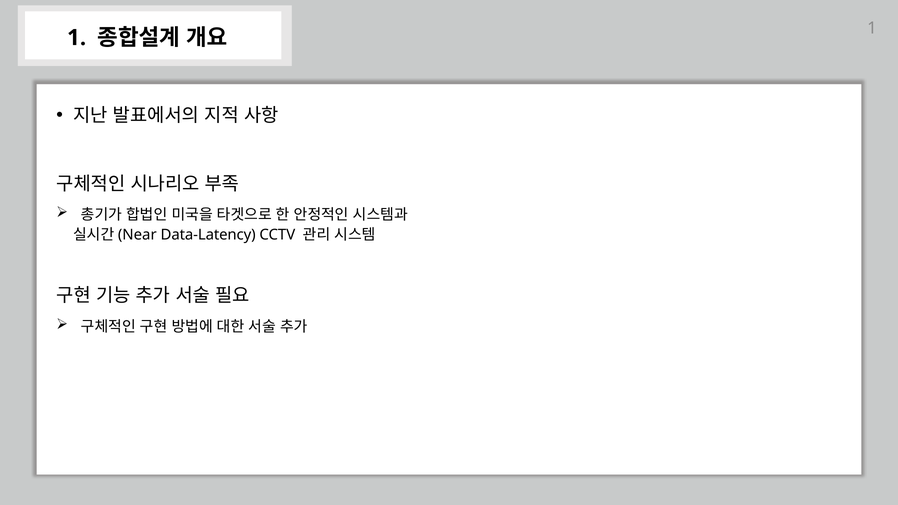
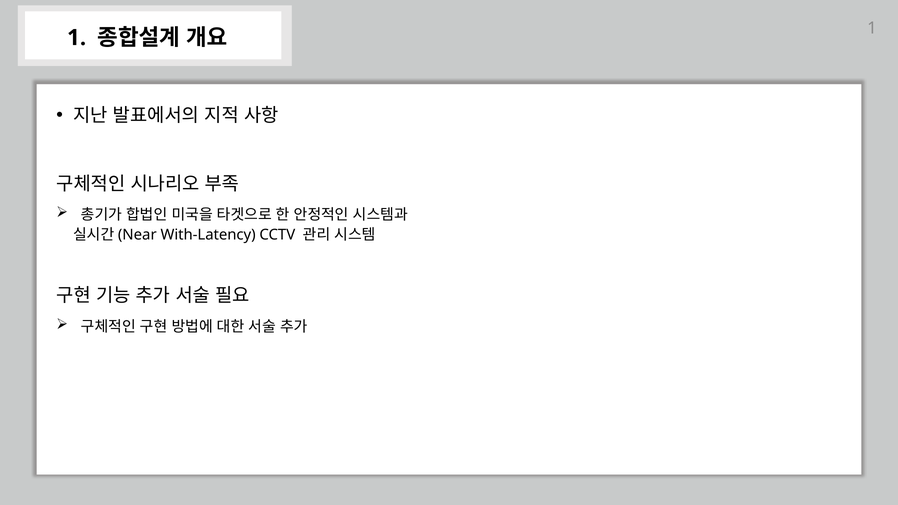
Data-Latency: Data-Latency -> With-Latency (208, 235)
